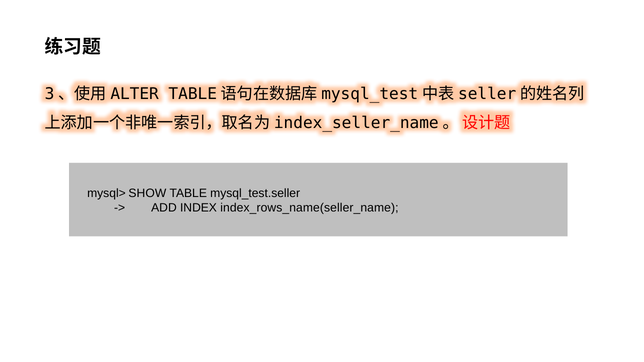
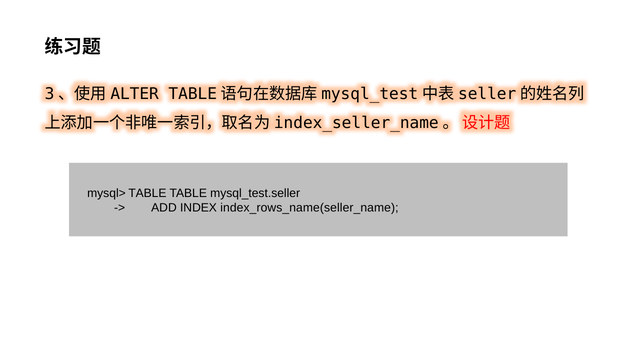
mysql> SHOW: SHOW -> TABLE (147, 193)
